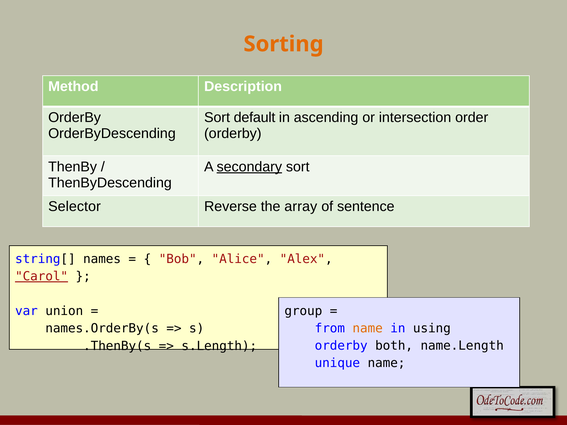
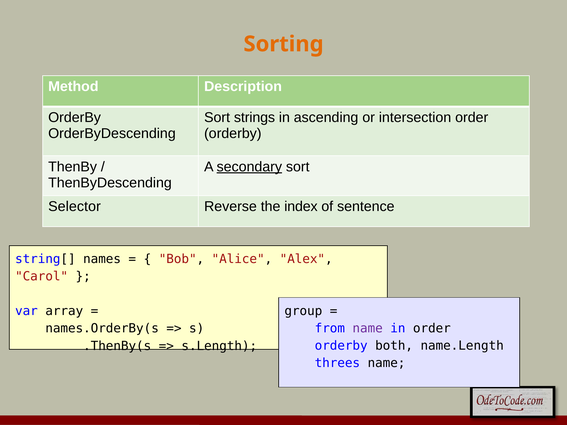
default: default -> strings (255, 118)
array: array -> index (301, 207)
Carol underline: present -> none (42, 277)
union: union -> array (64, 311)
name colour: orange -> purple (368, 329)
in using: using -> order (432, 329)
unique: unique -> threes (337, 363)
